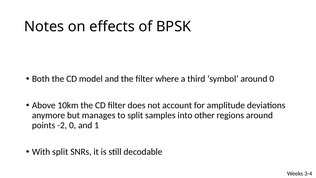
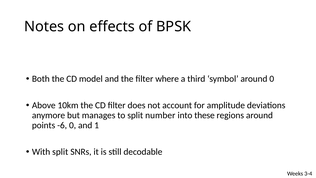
samples: samples -> number (160, 115)
other: other -> these (204, 115)
-2: -2 -> -6 (62, 125)
